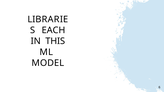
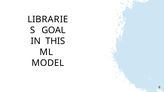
EACH: EACH -> GOAL (54, 30)
